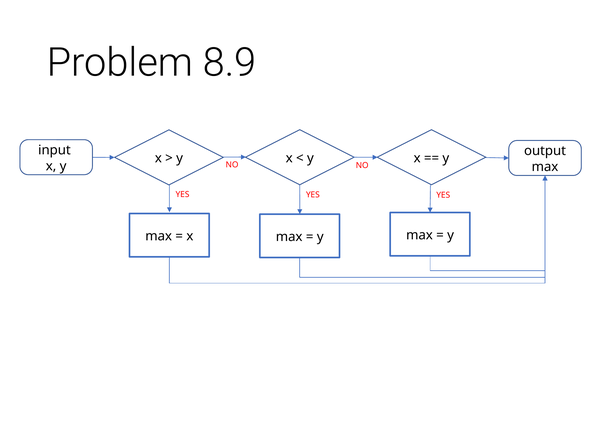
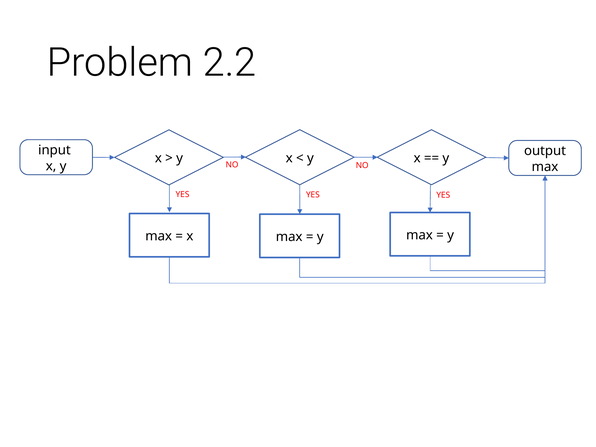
8.9: 8.9 -> 2.2 (230, 63)
